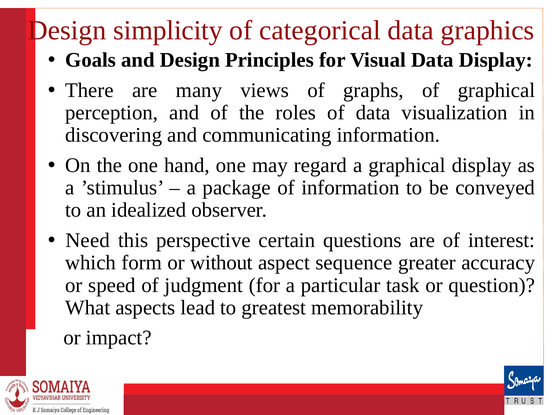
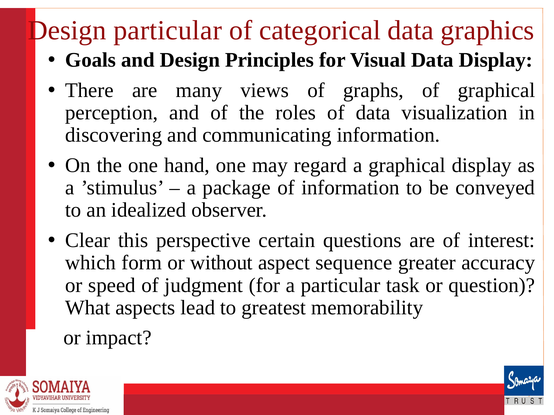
Design simplicity: simplicity -> particular (168, 31)
Need: Need -> Clear (88, 241)
